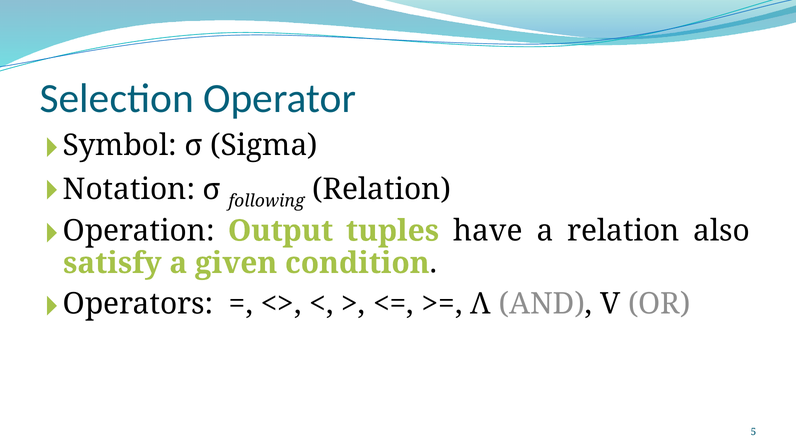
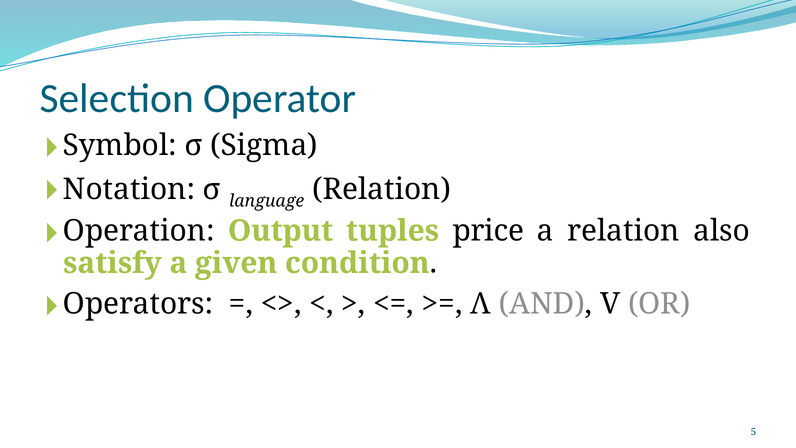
following: following -> language (267, 201)
have: have -> price (488, 231)
